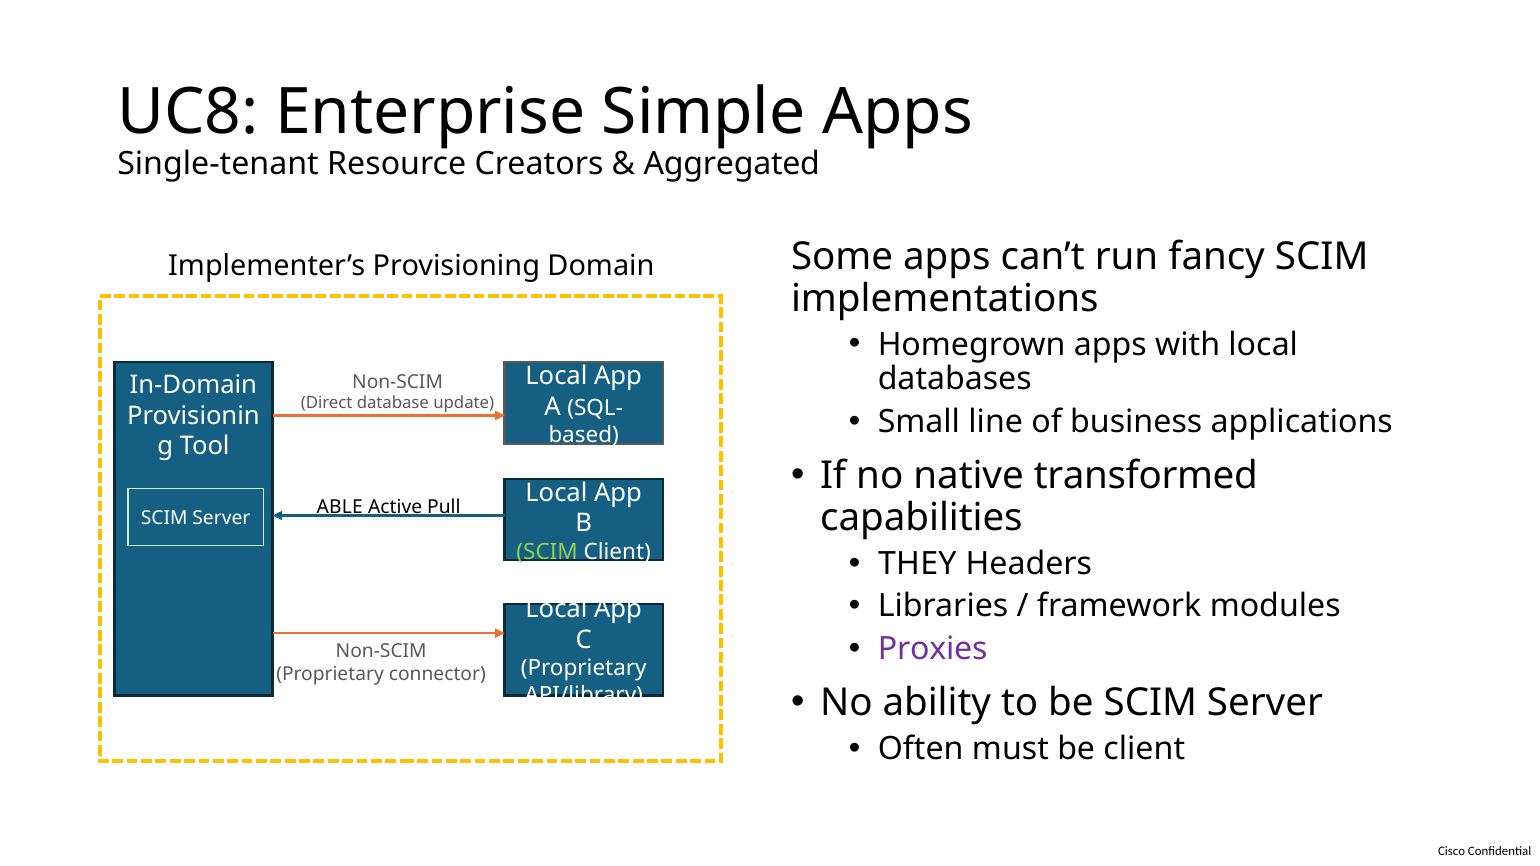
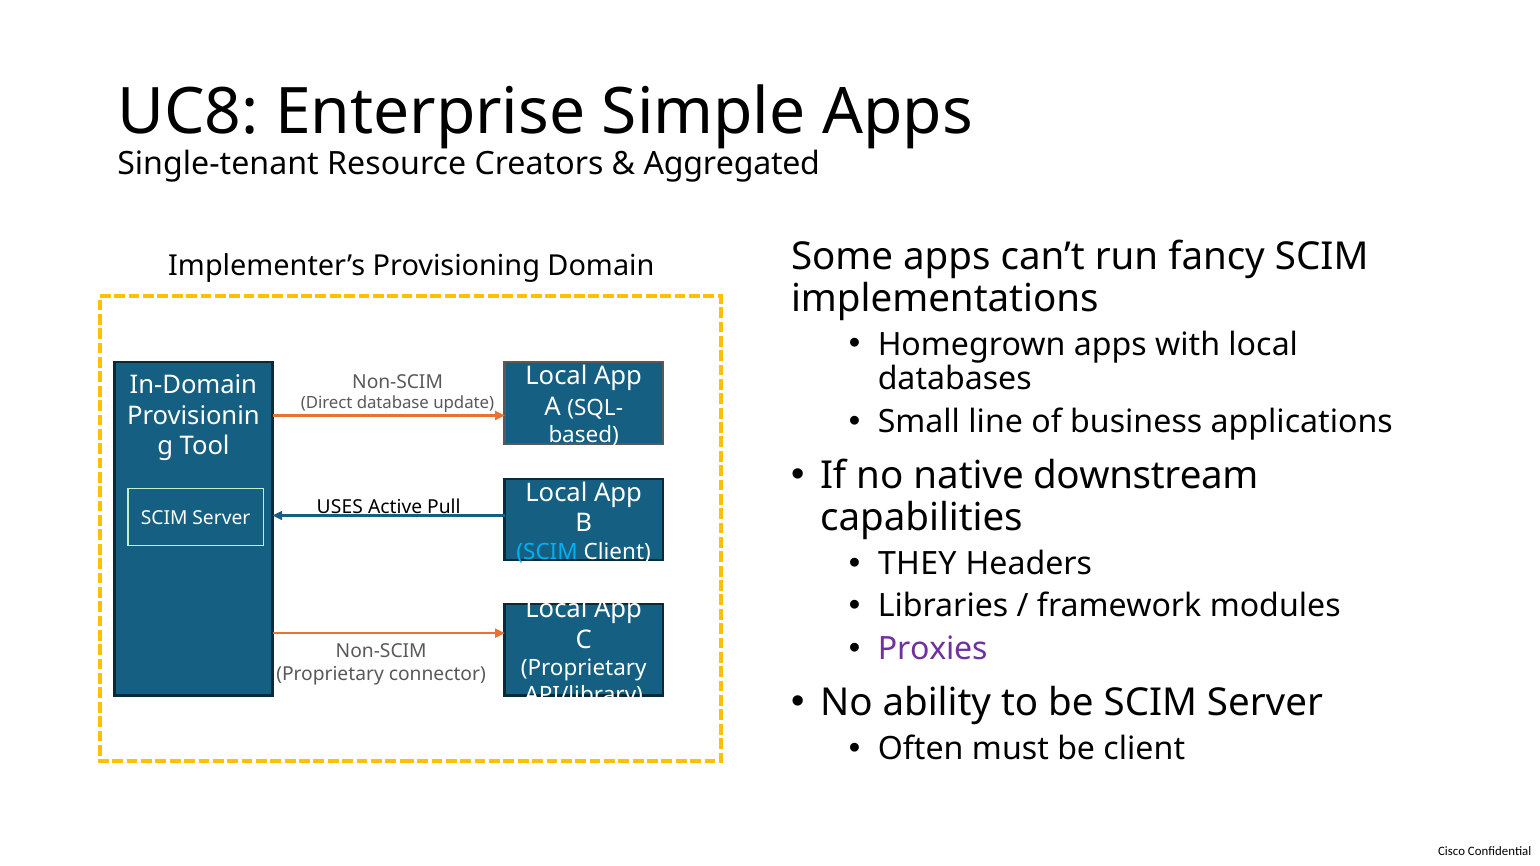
transformed: transformed -> downstream (1146, 476)
ABLE: ABLE -> USES (340, 507)
SCIM colour: light green -> light blue (547, 552)
